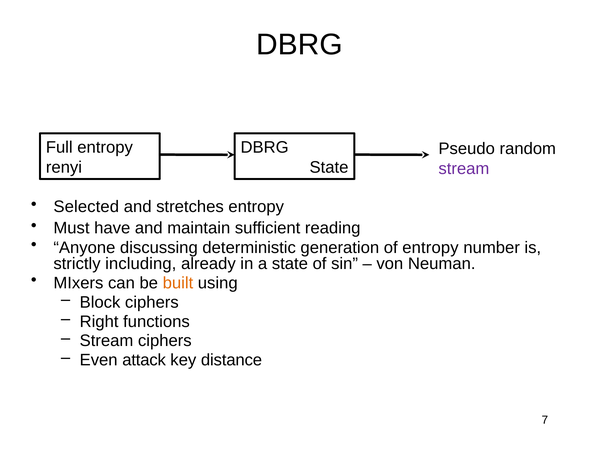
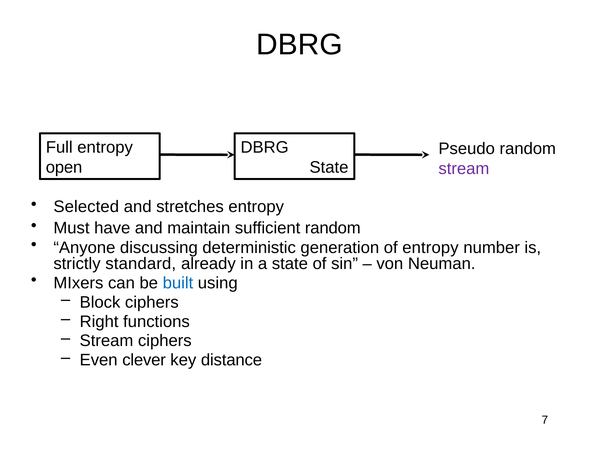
renyi: renyi -> open (64, 167)
sufficient reading: reading -> random (333, 228)
including: including -> standard (141, 264)
built colour: orange -> blue (178, 283)
attack: attack -> clever (144, 360)
